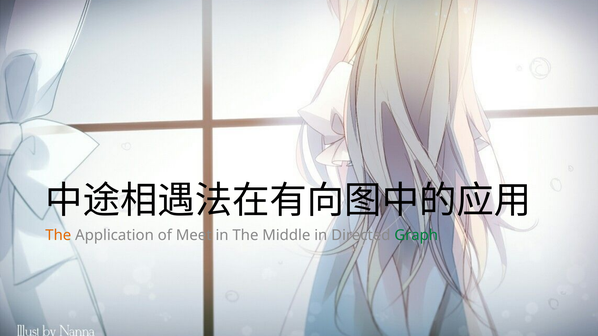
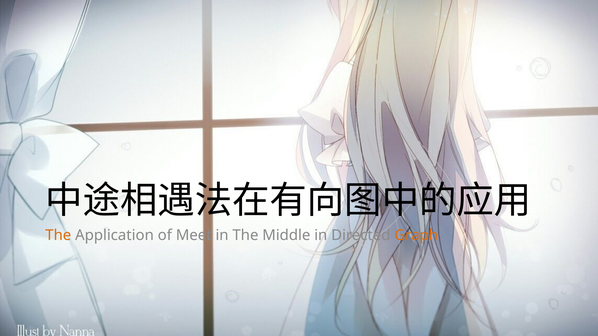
Graph colour: green -> orange (416, 235)
